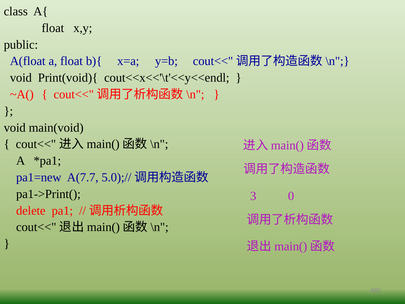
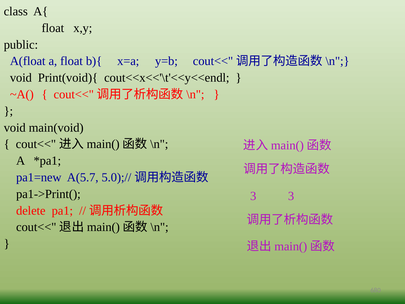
A(7.7: A(7.7 -> A(5.7 (83, 177)
3 0: 0 -> 3 (291, 196)
